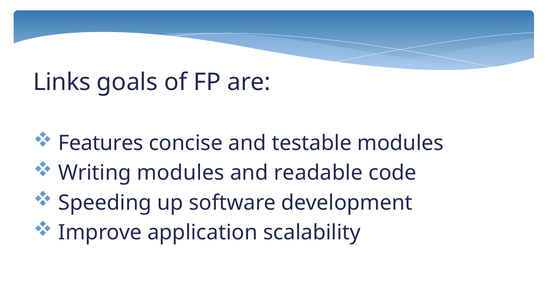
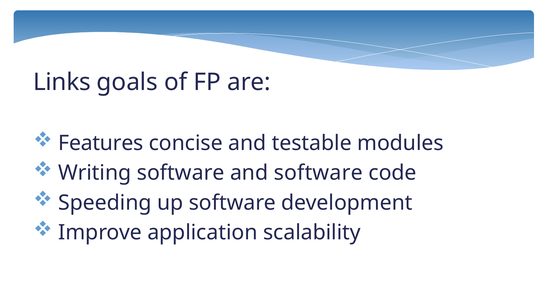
Writing modules: modules -> software (181, 173)
and readable: readable -> software (318, 173)
